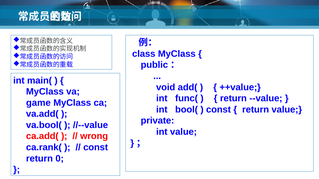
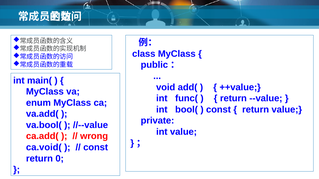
game: game -> enum (38, 103)
ca.rank(: ca.rank( -> ca.void( (44, 148)
